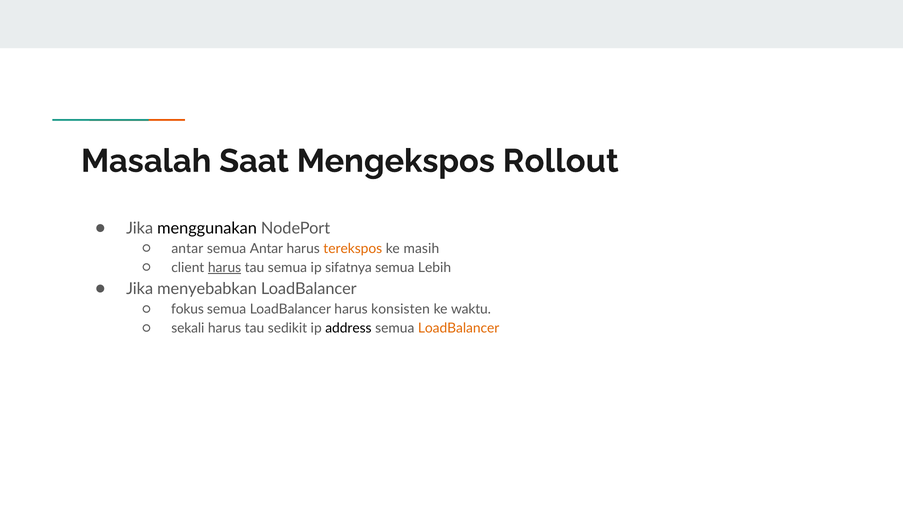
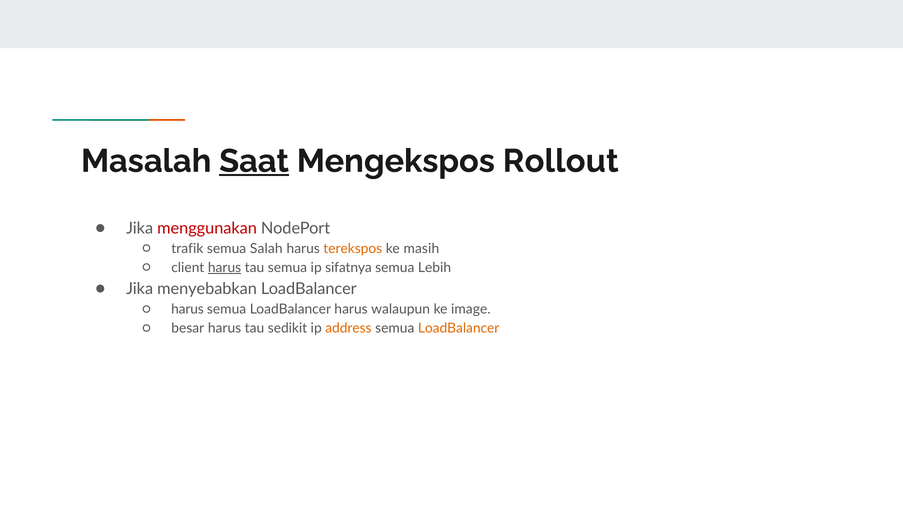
Saat underline: none -> present (254, 161)
menggunakan colour: black -> red (207, 228)
antar: antar -> trafik (187, 249)
semua Antar: Antar -> Salah (266, 249)
fokus: fokus -> harus (187, 309)
konsisten: konsisten -> walaupun (401, 309)
waktu: waktu -> image (471, 309)
sekali: sekali -> besar (188, 328)
address colour: black -> orange (348, 328)
